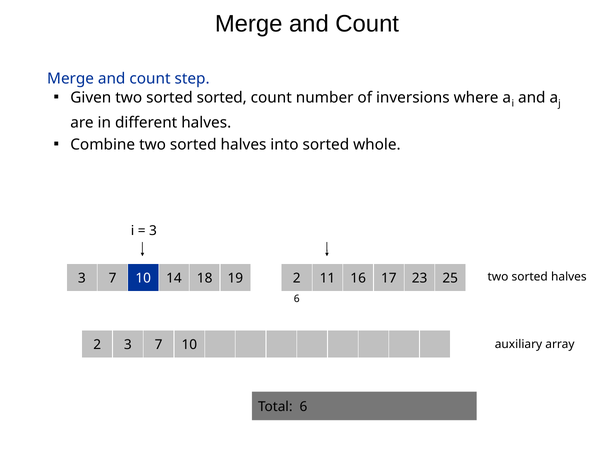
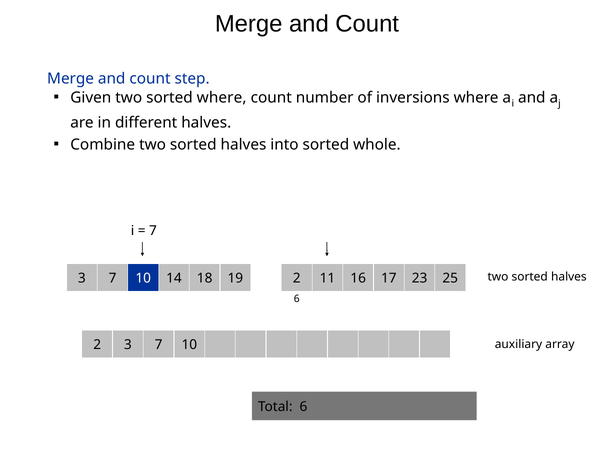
sorted sorted: sorted -> where (222, 98)
3: 3 -> 7 (153, 231)
